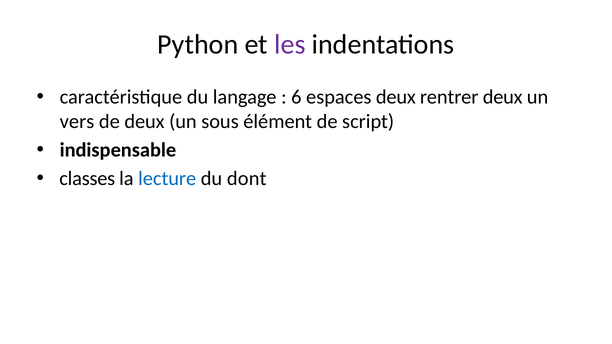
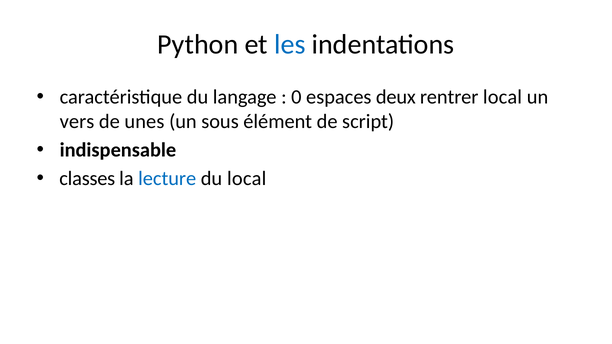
les colour: purple -> blue (290, 44)
6: 6 -> 0 (296, 97)
rentrer deux: deux -> local (503, 97)
de deux: deux -> unes (144, 122)
du dont: dont -> local (247, 179)
